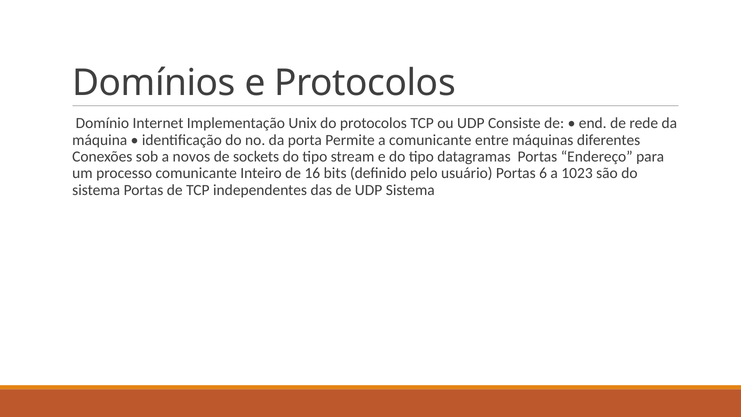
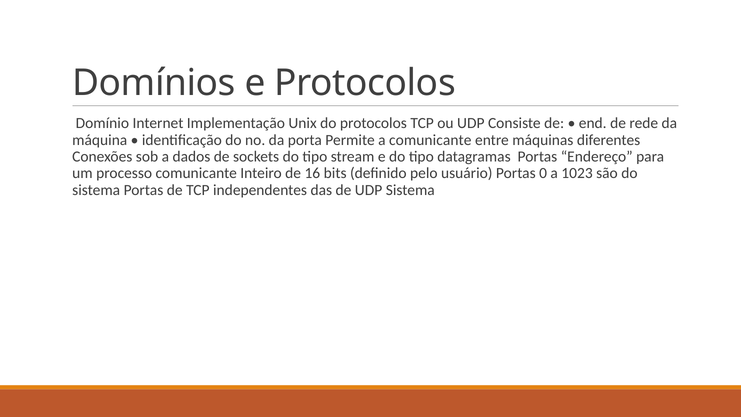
novos: novos -> dados (191, 157)
6: 6 -> 0 (543, 173)
